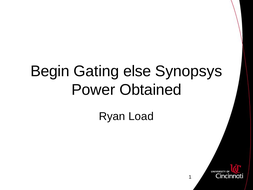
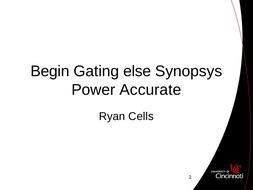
Obtained: Obtained -> Accurate (150, 90)
Load: Load -> Cells (141, 116)
